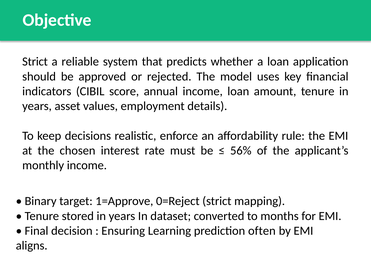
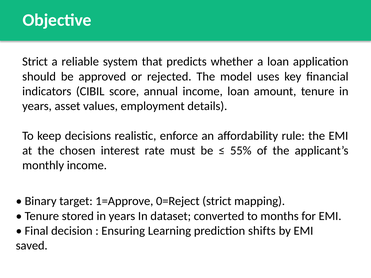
56%: 56% -> 55% (241, 151)
often: often -> shifts (262, 231)
aligns: aligns -> saved (32, 246)
